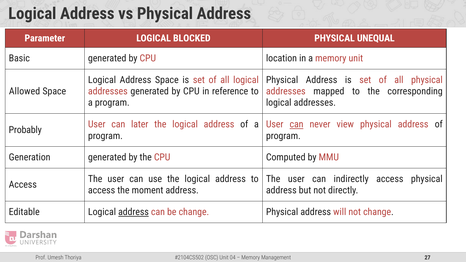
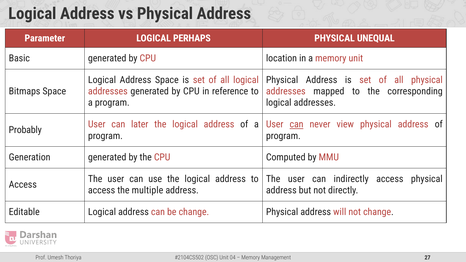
BLOCKED: BLOCKED -> PERHAPS (192, 38)
Allowed: Allowed -> Bitmaps (25, 91)
moment: moment -> multiple (147, 191)
address underline: present -> none (133, 212)
